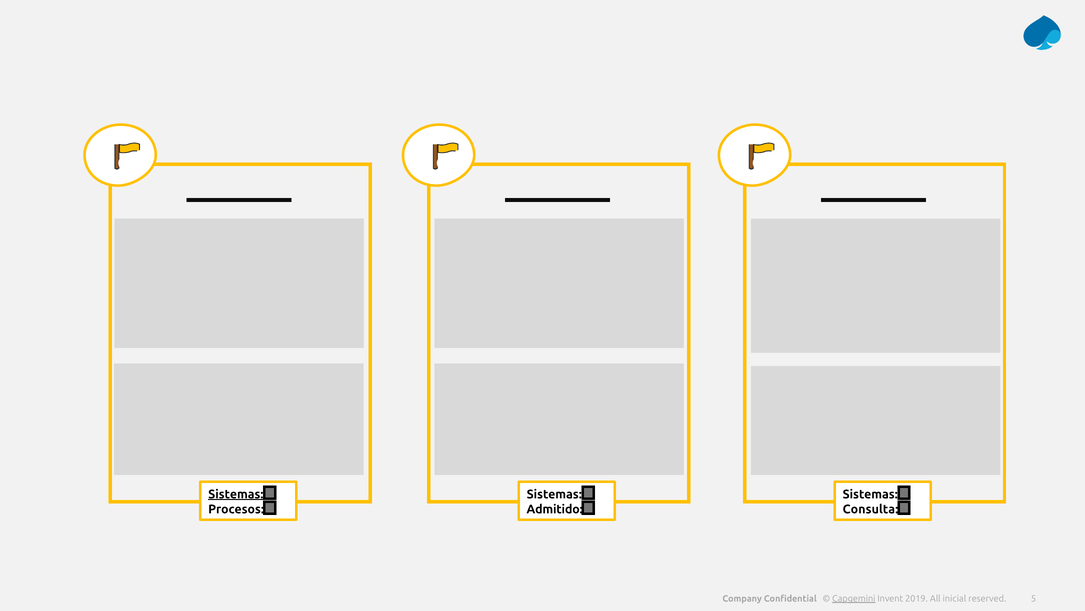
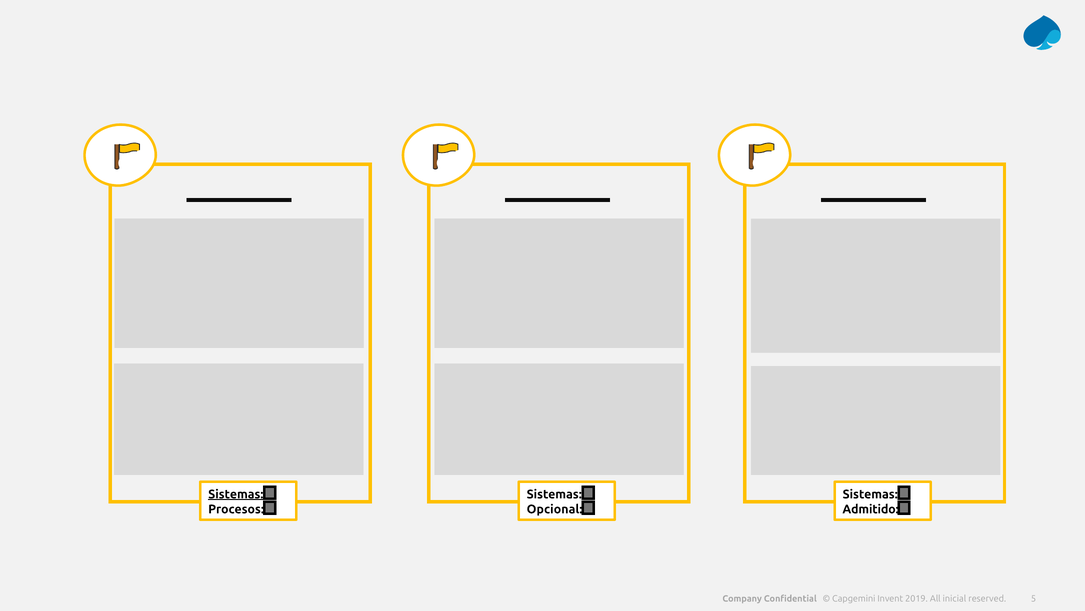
Admitido: Admitido -> Opcional (554, 509)
Consulta: Consulta -> Admitido (871, 509)
Capgemini underline: present -> none (854, 598)
